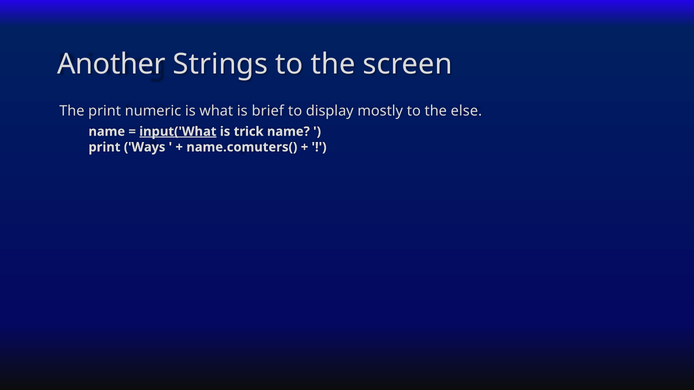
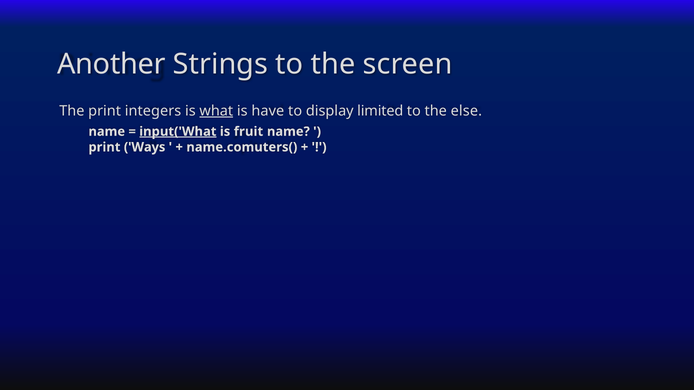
numeric: numeric -> integers (153, 111)
what underline: none -> present (216, 111)
brief: brief -> have (268, 111)
mostly: mostly -> limited (380, 111)
trick: trick -> fruit (249, 132)
